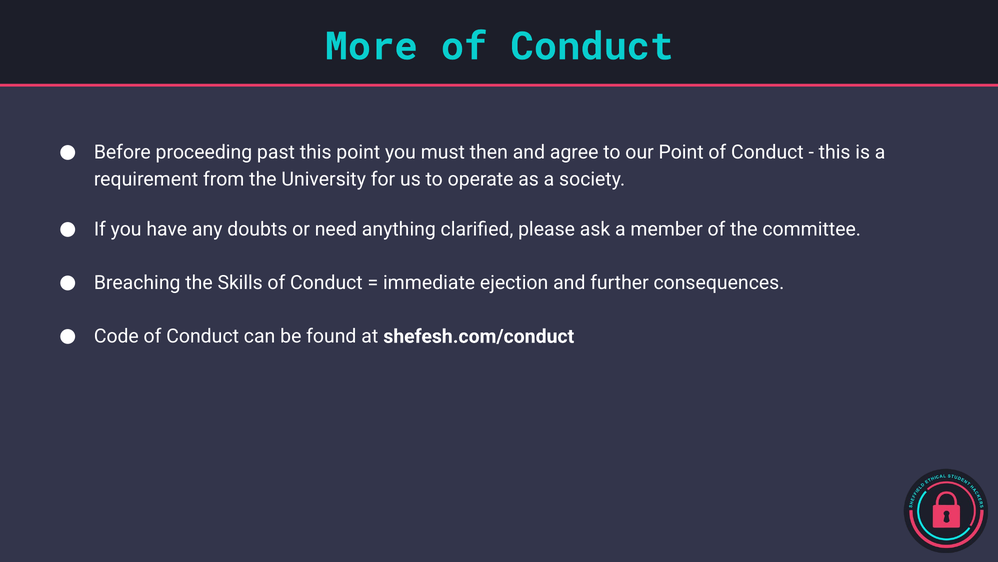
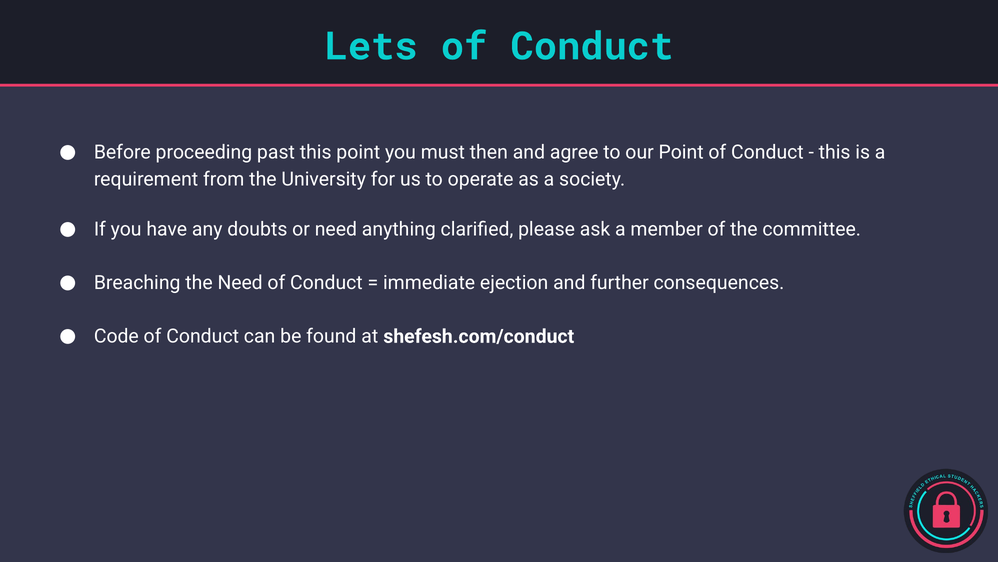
More: More -> Lets (371, 46)
the Skills: Skills -> Need (240, 283)
